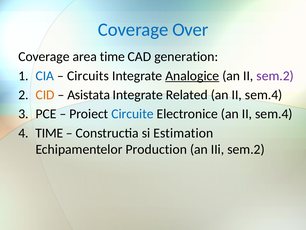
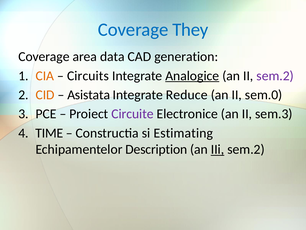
Over: Over -> They (190, 30)
area time: time -> data (112, 57)
CIA colour: blue -> orange (45, 76)
Related: Related -> Reduce (187, 95)
sem.4: sem.4 -> sem.0 (264, 95)
Circuite colour: blue -> purple (132, 114)
Electronice an II sem.4: sem.4 -> sem.3 (274, 114)
Estimation: Estimation -> Estimating (183, 133)
Production: Production -> Description (156, 149)
IIi underline: none -> present (218, 149)
